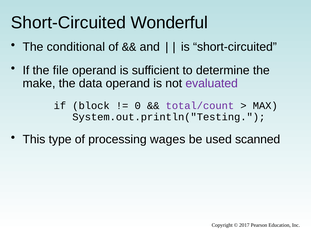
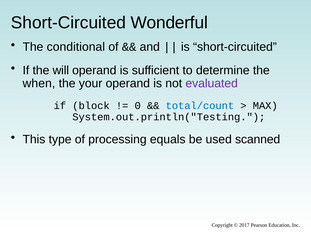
file: file -> will (61, 70)
make: make -> when (39, 83)
data: data -> your (91, 83)
total/count colour: purple -> blue (200, 106)
wages: wages -> equals (168, 140)
